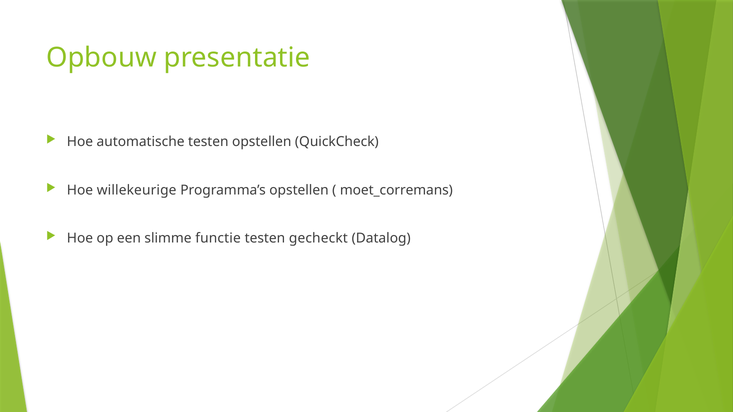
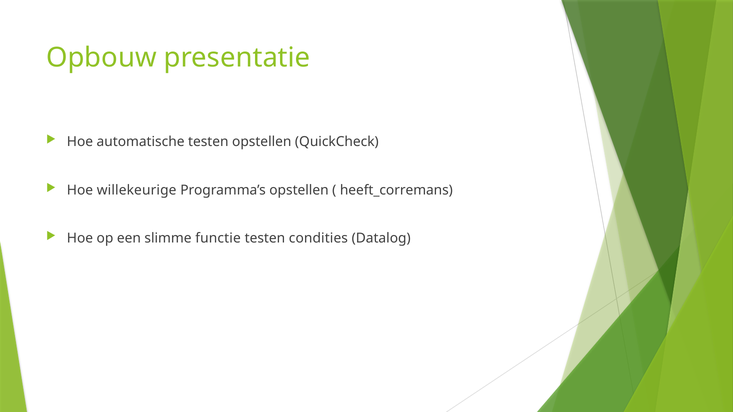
moet_corremans: moet_corremans -> heeft_corremans (396, 190)
gecheckt: gecheckt -> condities (318, 238)
